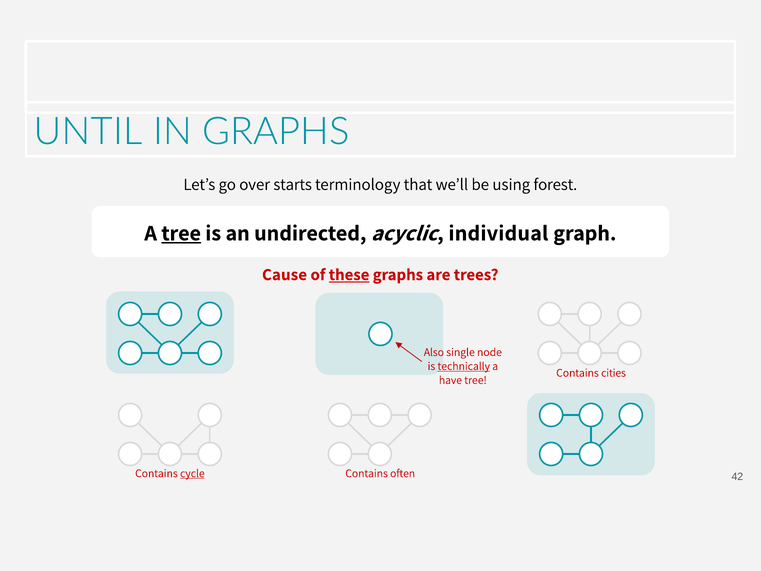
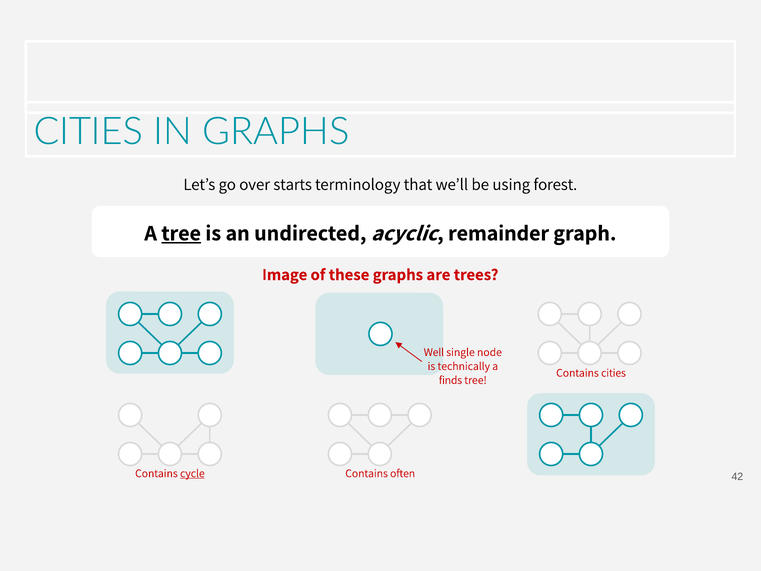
UNTIL: UNTIL -> CITIES (88, 132)
individual: individual -> remainder (499, 233)
Cause: Cause -> Image (285, 274)
these underline: present -> none (349, 274)
Also: Also -> Well (434, 352)
technically underline: present -> none (464, 366)
have: have -> finds (450, 380)
